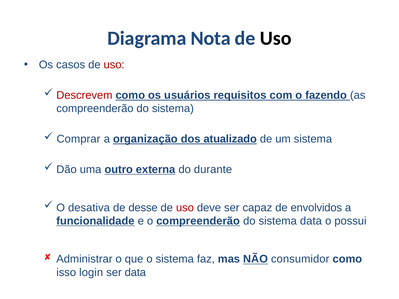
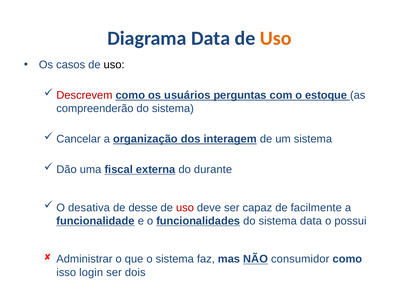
Diagrama Nota: Nota -> Data (211, 38)
Uso colour: black -> orange (276, 38)
uso colour: red -> black (114, 65)
requisitos: requisitos -> perguntas (240, 95)
fazendo: fazendo -> estoque (326, 95)
Comprar: Comprar -> Cancelar (79, 139)
atualizado: atualizado -> interagem (230, 139)
outro: outro -> fiscal (119, 170)
envolvidos: envolvidos -> facilmente (316, 208)
o compreenderão: compreenderão -> funcionalidades (198, 221)
ser data: data -> dois (135, 273)
